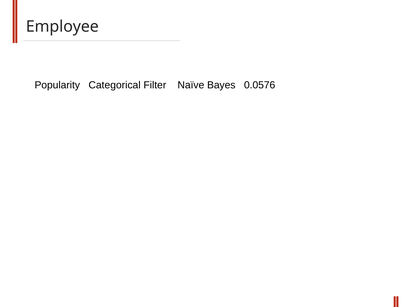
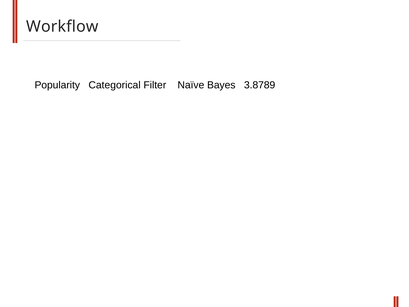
Employee: Employee -> Workflow (62, 27)
0.0576: 0.0576 -> 3.8789 (260, 85)
